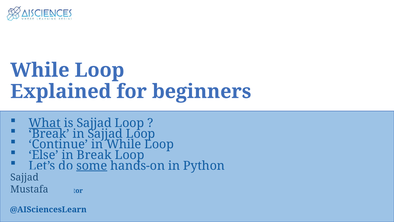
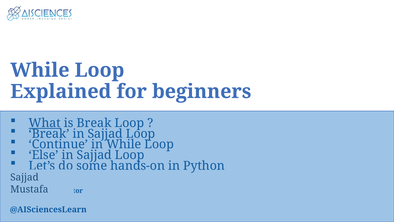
is Sajjad: Sajjad -> Break (94, 123)
Else in Break: Break -> Sajjad (94, 155)
some underline: present -> none (92, 165)
